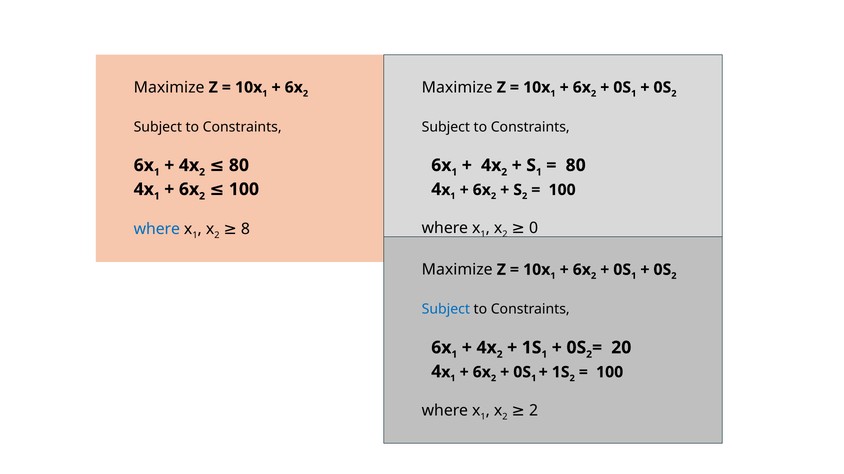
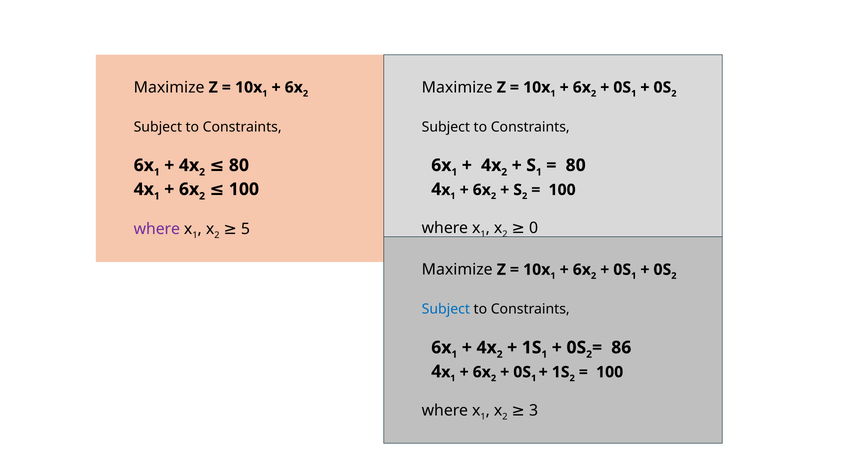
where colour: blue -> purple (157, 229)
8: 8 -> 5 (245, 229)
20: 20 -> 86 (621, 348)
2: 2 -> 3 (534, 411)
